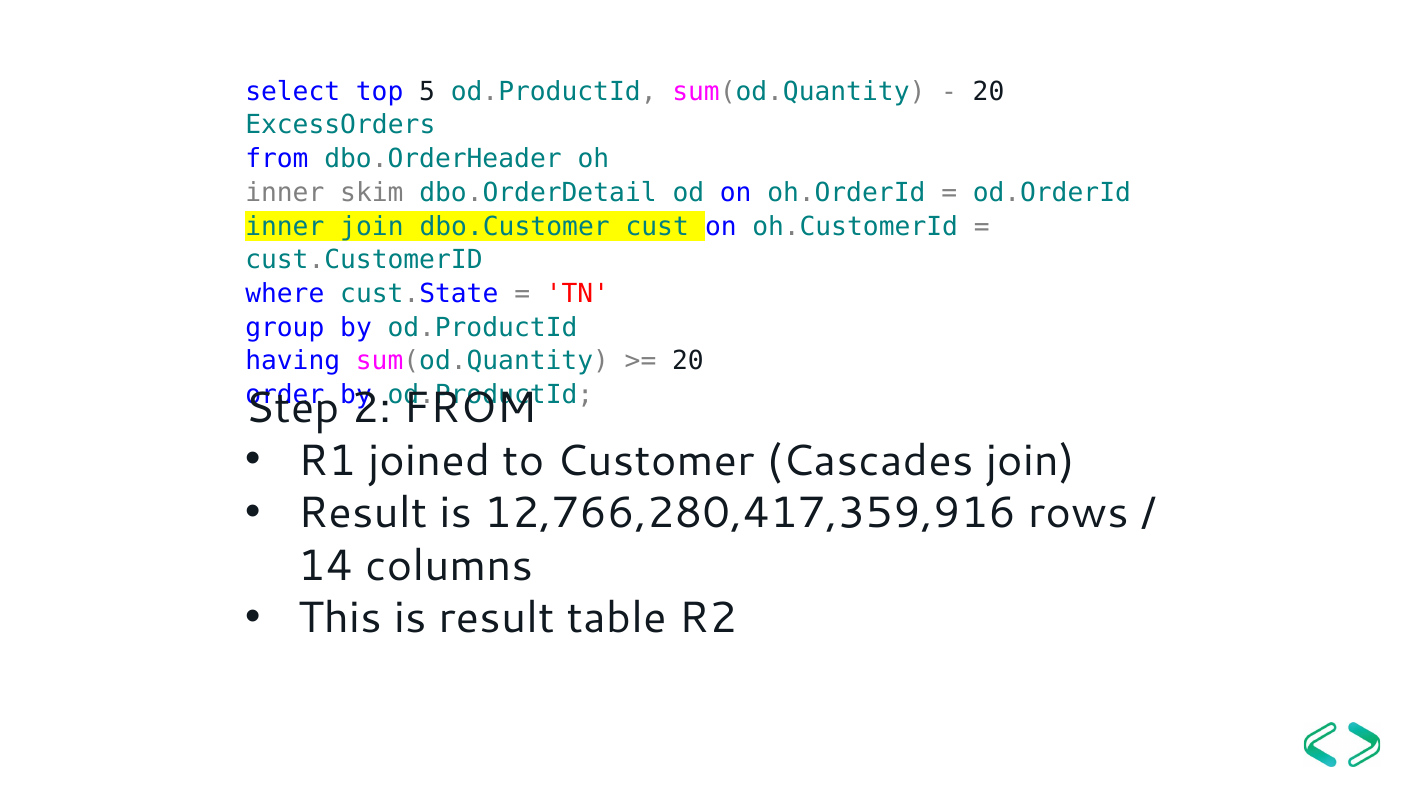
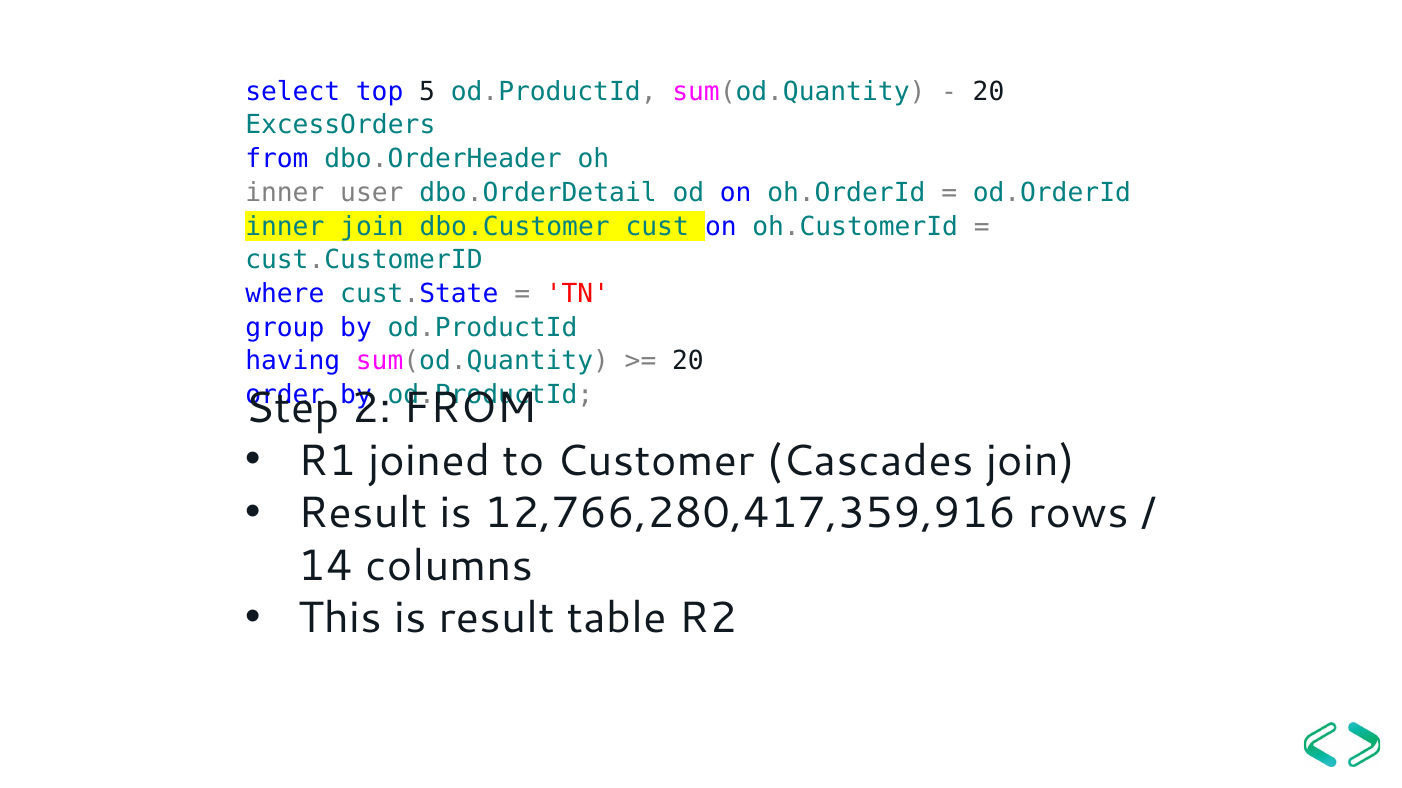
skim: skim -> user (372, 193)
